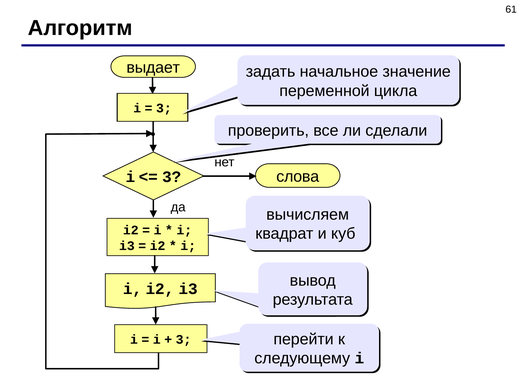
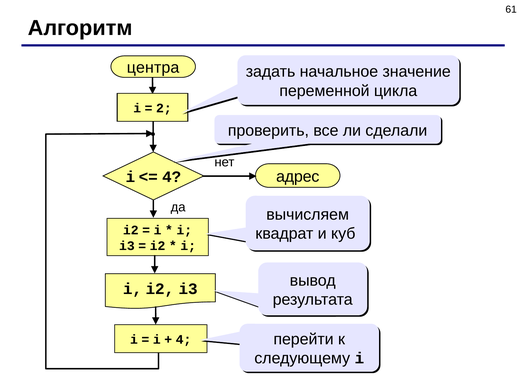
выдает: выдает -> центра (153, 68)
3: 3 -> 2 (164, 108)
слова: слова -> адрес (298, 177)
3: 3 -> 4 (172, 177)
3: 3 -> 4 (184, 340)
